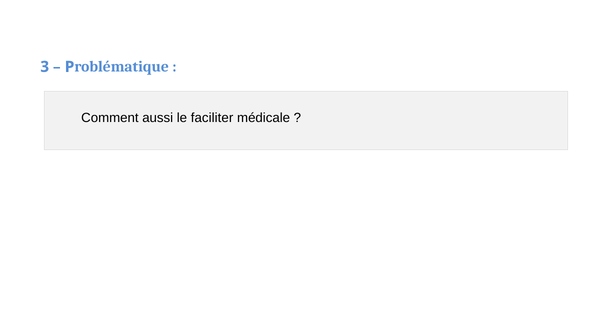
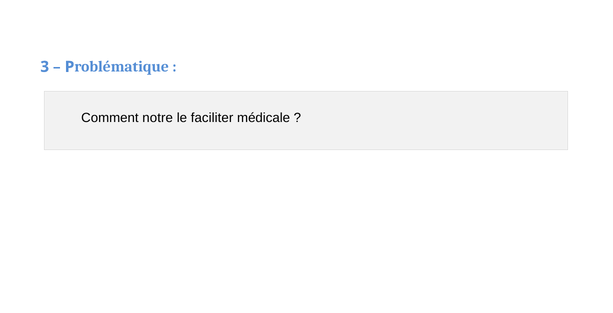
aussi: aussi -> notre (158, 118)
